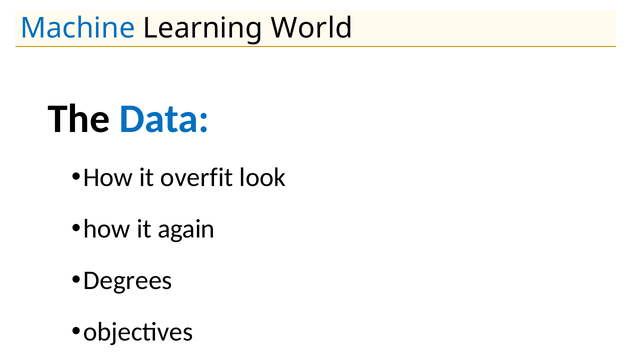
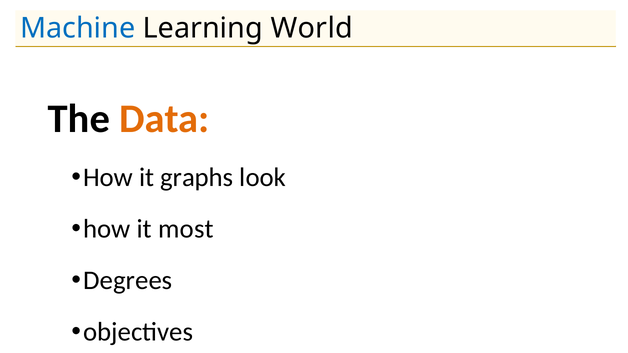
Data colour: blue -> orange (164, 119)
overfit: overfit -> graphs (197, 178)
again: again -> most (186, 229)
